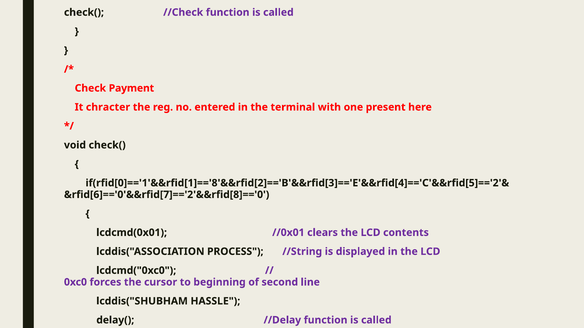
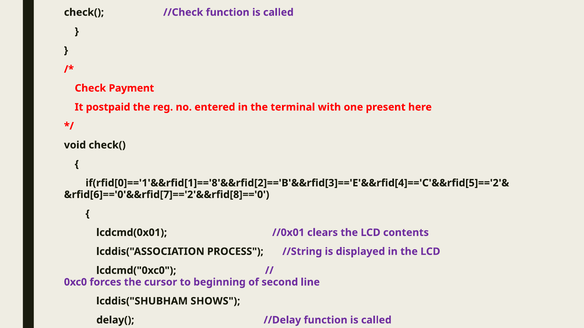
chracter: chracter -> postpaid (108, 107)
HASSLE: HASSLE -> SHOWS (215, 302)
